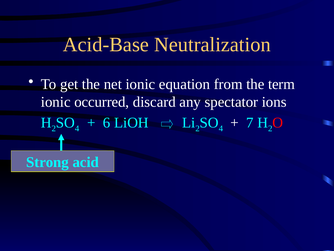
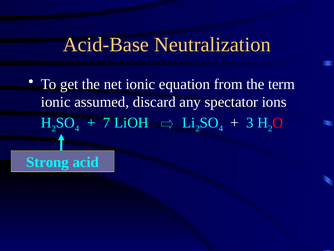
occurred: occurred -> assumed (102, 102)
6: 6 -> 7 (107, 123)
7: 7 -> 3 (250, 123)
